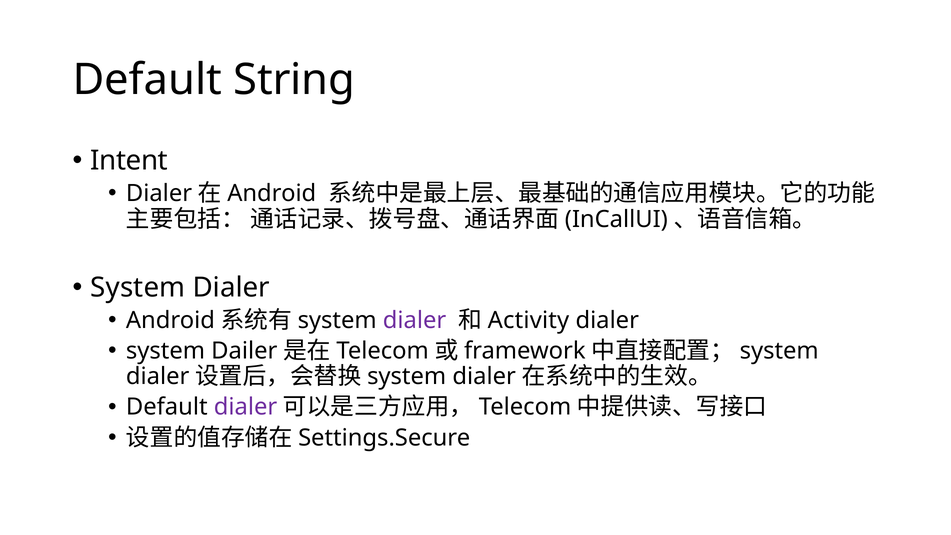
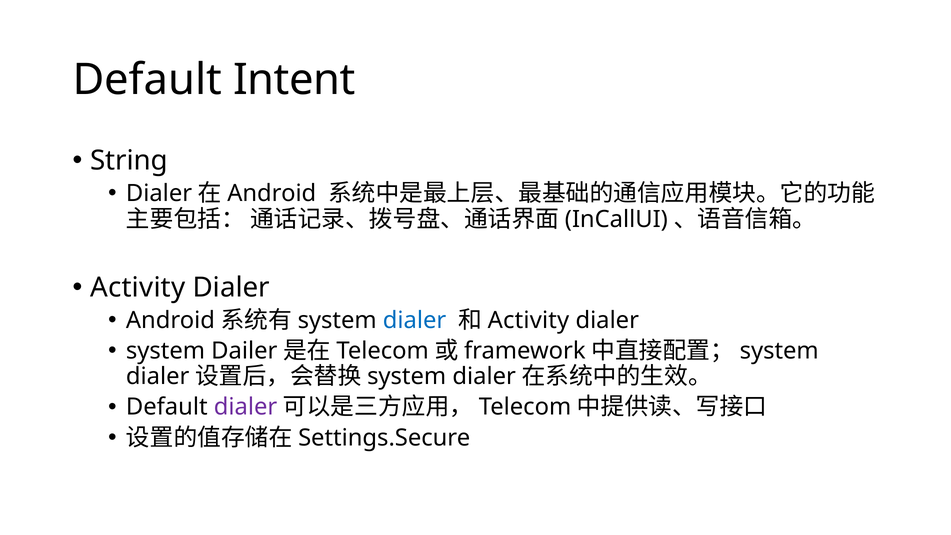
String: String -> Intent (294, 80)
Intent: Intent -> String (129, 161)
System: System -> Activity (138, 287)
dialer colour: purple -> blue (415, 320)
